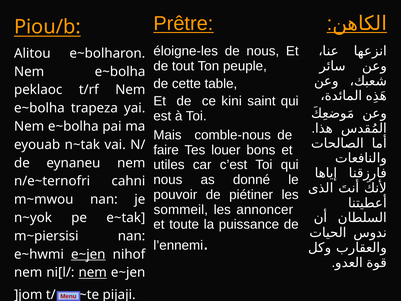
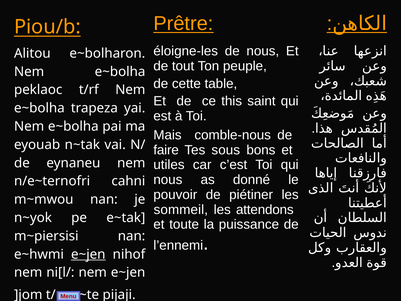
kini: kini -> this (232, 101)
louer: louer -> sous (226, 150)
annoncer: annoncer -> attendons (265, 209)
nem underline: present -> none (93, 272)
